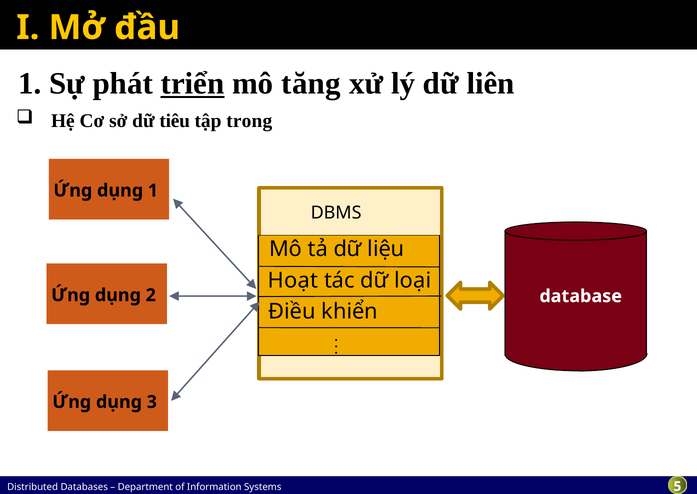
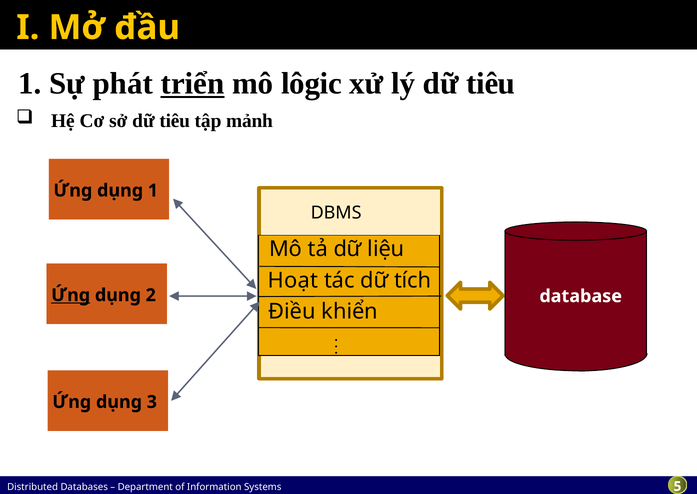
tăng: tăng -> lôgic (311, 84)
lý dữ liên: liên -> tiêu (491, 84)
trong: trong -> mảnh (249, 121)
loại: loại -> tích (413, 280)
Ứng underline: none -> present (71, 295)
